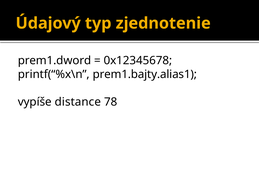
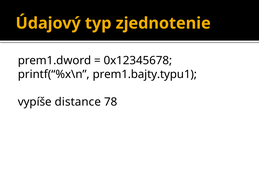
prem1.bajty.alias1: prem1.bajty.alias1 -> prem1.bajty.typu1 (145, 74)
